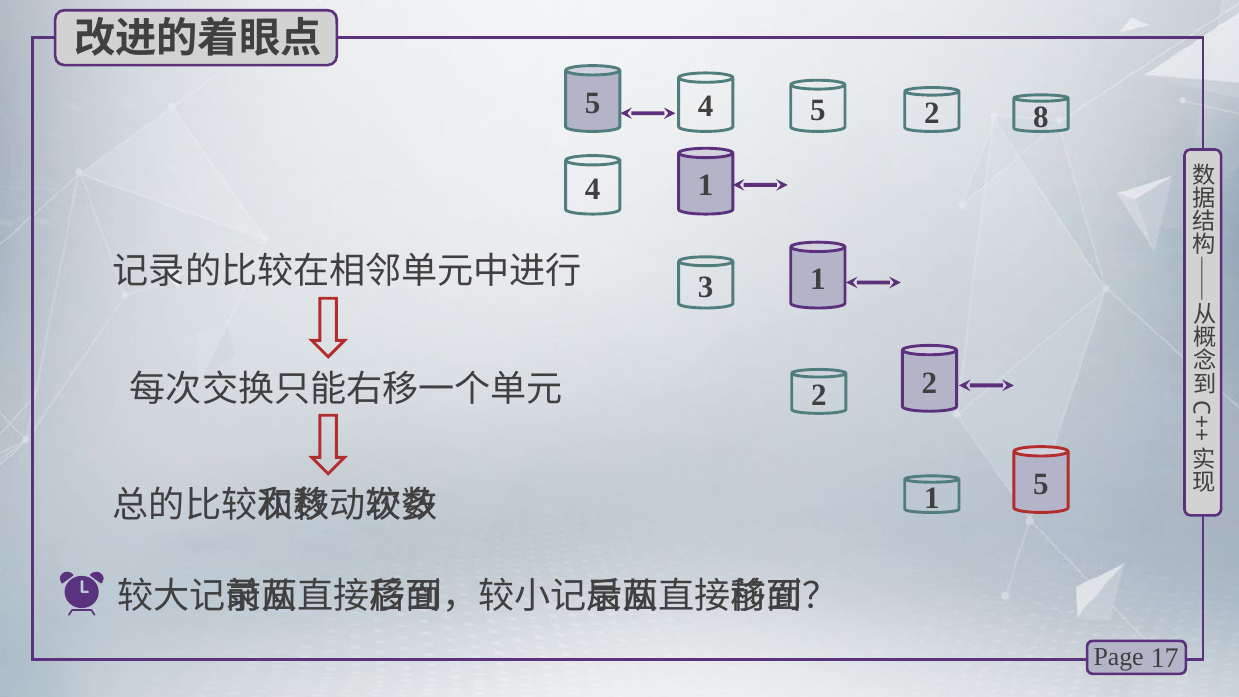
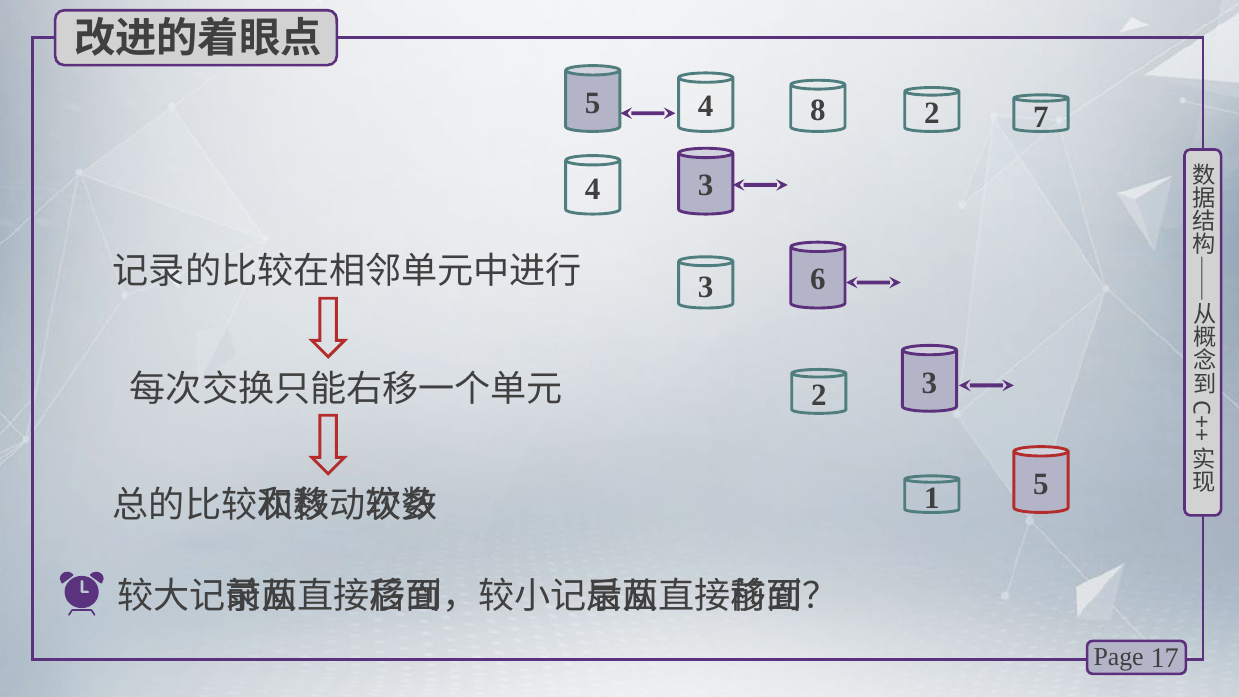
8: 8 -> 7 (1041, 117)
4 5: 5 -> 8 (818, 110)
4 1: 1 -> 3 (706, 186)
3 1: 1 -> 6 (818, 280)
2 2: 2 -> 3 (929, 383)
